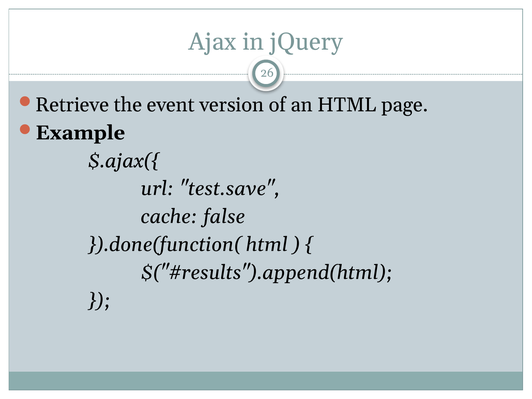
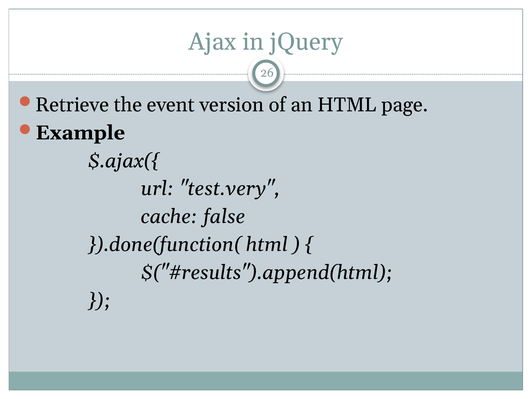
test.save: test.save -> test.very (230, 189)
